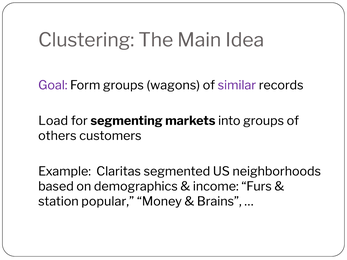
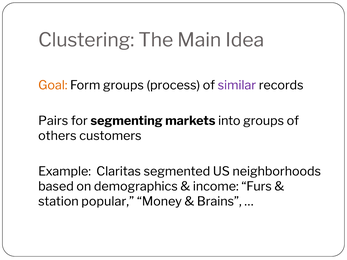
Goal colour: purple -> orange (53, 85)
wagons: wagons -> process (173, 85)
Load: Load -> Pairs (53, 121)
